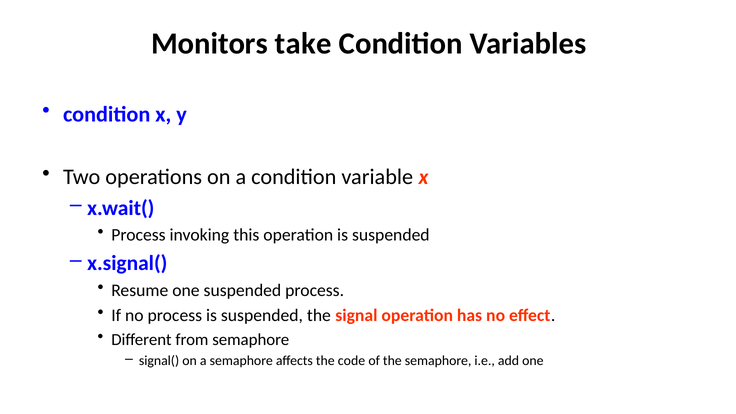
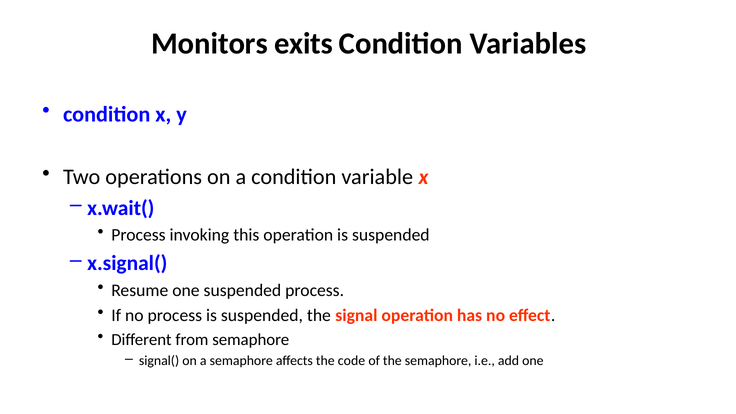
take: take -> exits (303, 44)
